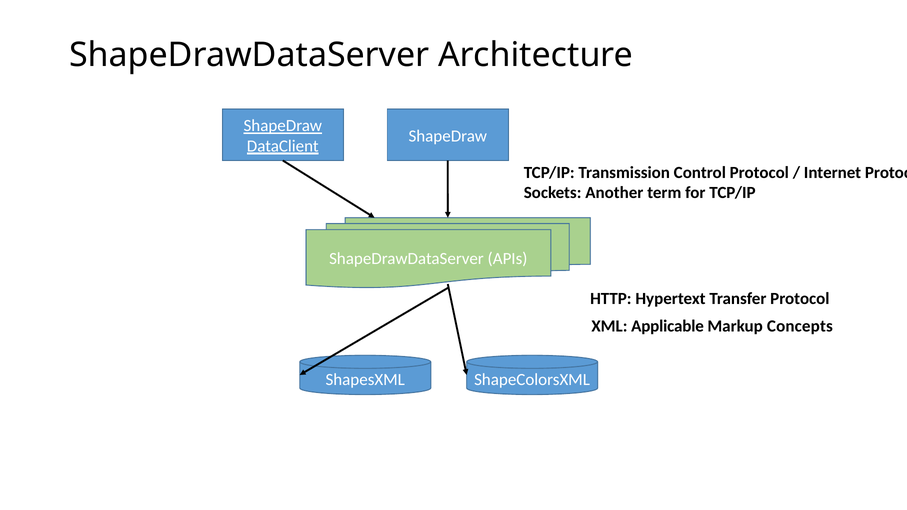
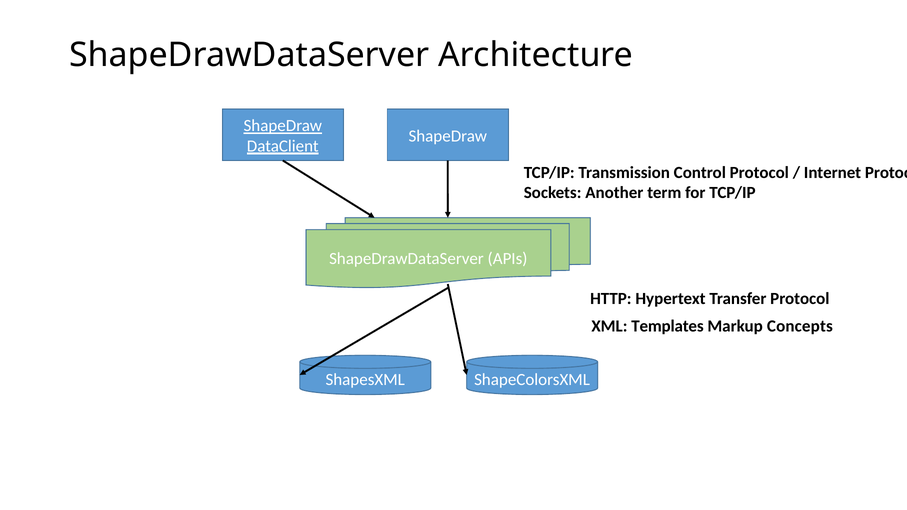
Applicable: Applicable -> Templates (667, 326)
